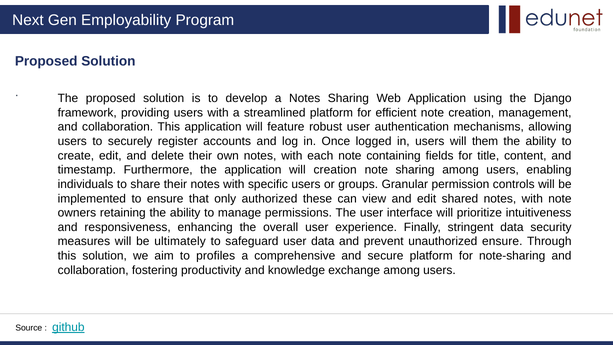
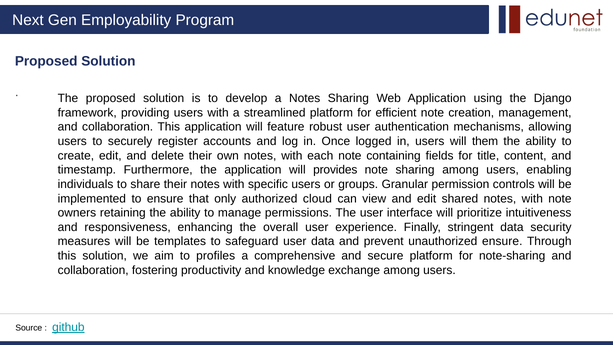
will creation: creation -> provides (335, 170)
these: these -> cloud (317, 199)
ultimately: ultimately -> templates (180, 241)
